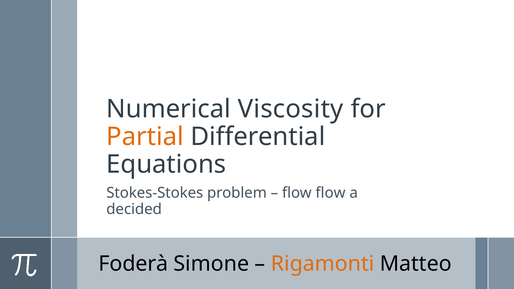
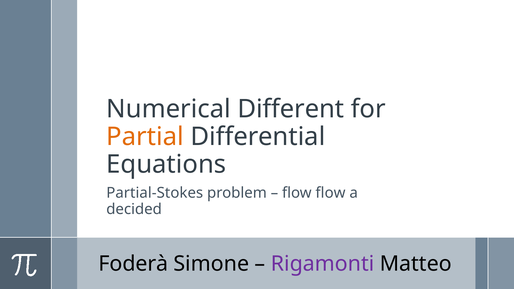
Viscosity: Viscosity -> Different (291, 109)
Stokes-Stokes: Stokes-Stokes -> Partial-Stokes (155, 193)
Rigamonti colour: orange -> purple (323, 264)
